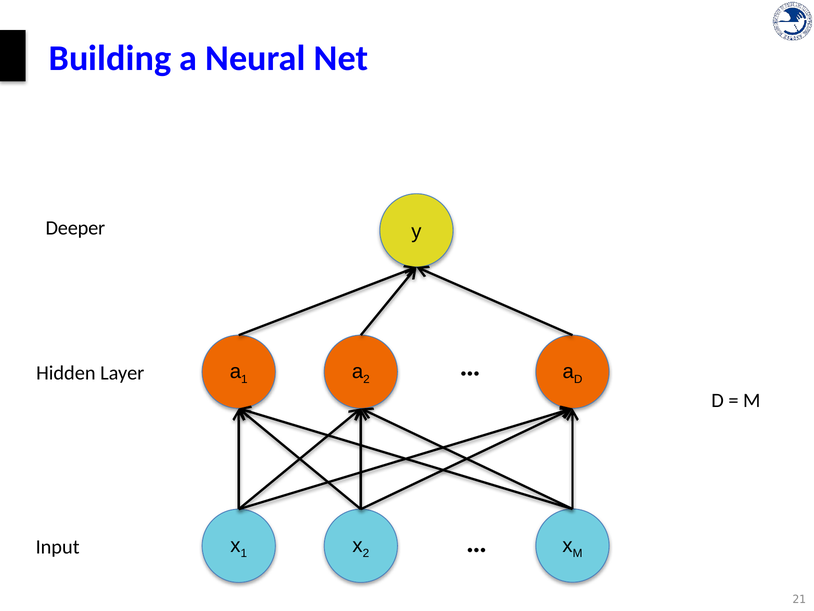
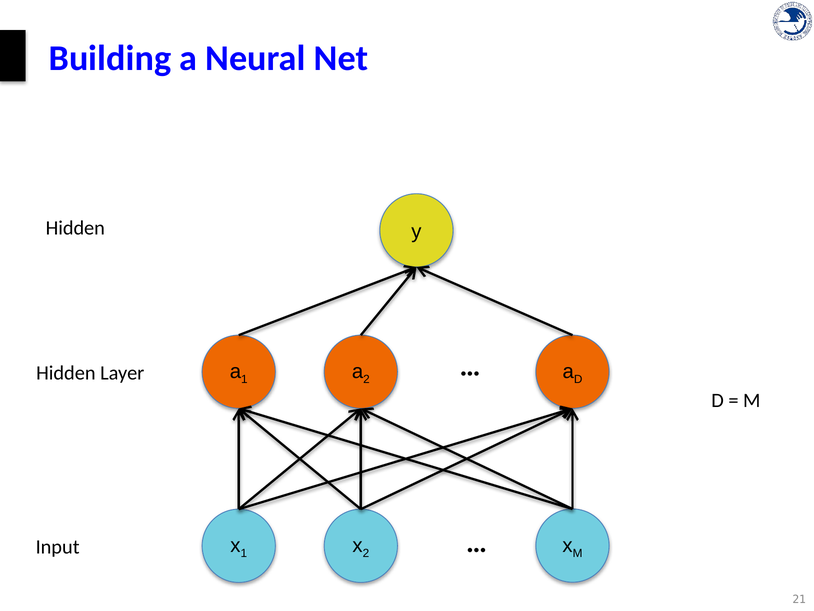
Deeper: Deeper -> Hidden (75, 228)
